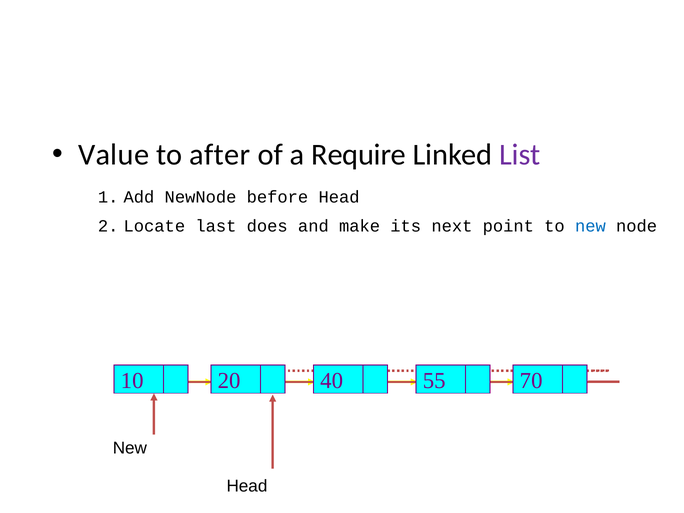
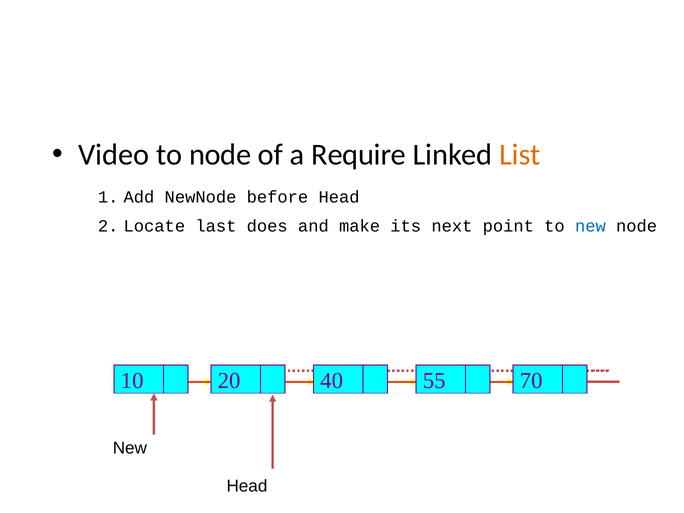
Value: Value -> Video (114, 155)
to after: after -> node (220, 155)
List colour: purple -> orange (520, 155)
